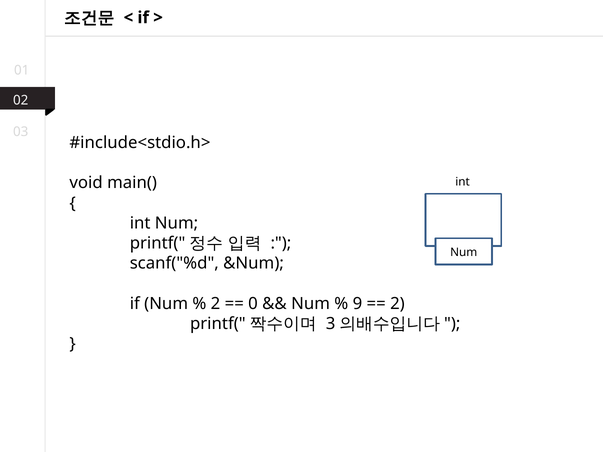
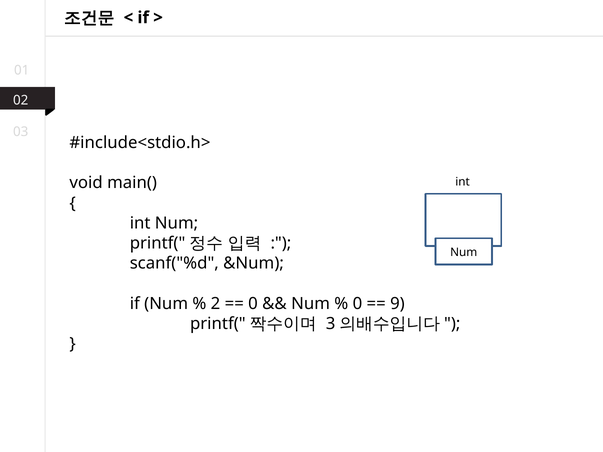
9: 9 -> 0 (357, 304)
2: 2 -> 9 (397, 304)
